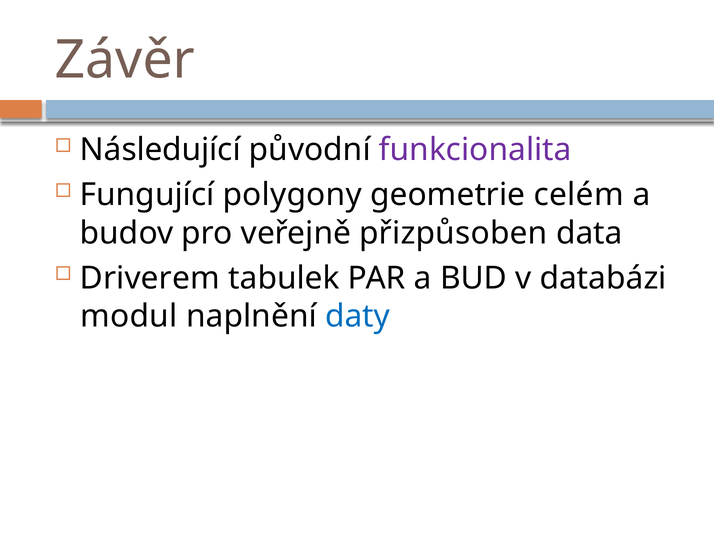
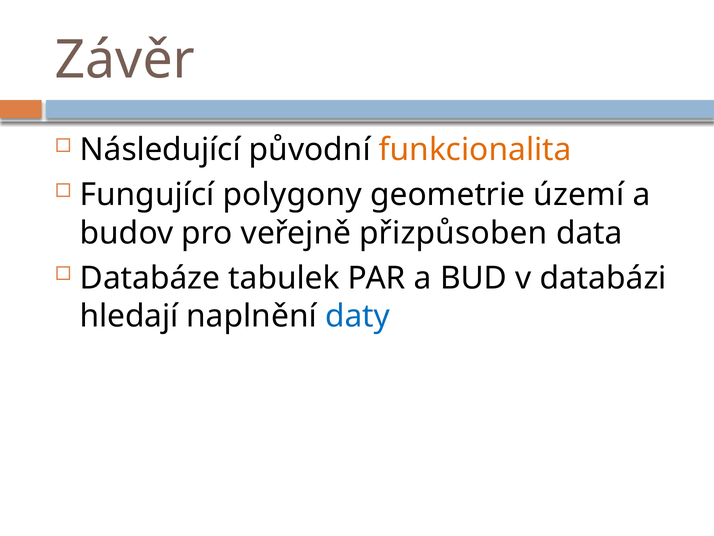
funkcionalita colour: purple -> orange (475, 150)
celém: celém -> území (579, 195)
Driverem: Driverem -> Databáze (150, 278)
modul: modul -> hledají (129, 316)
